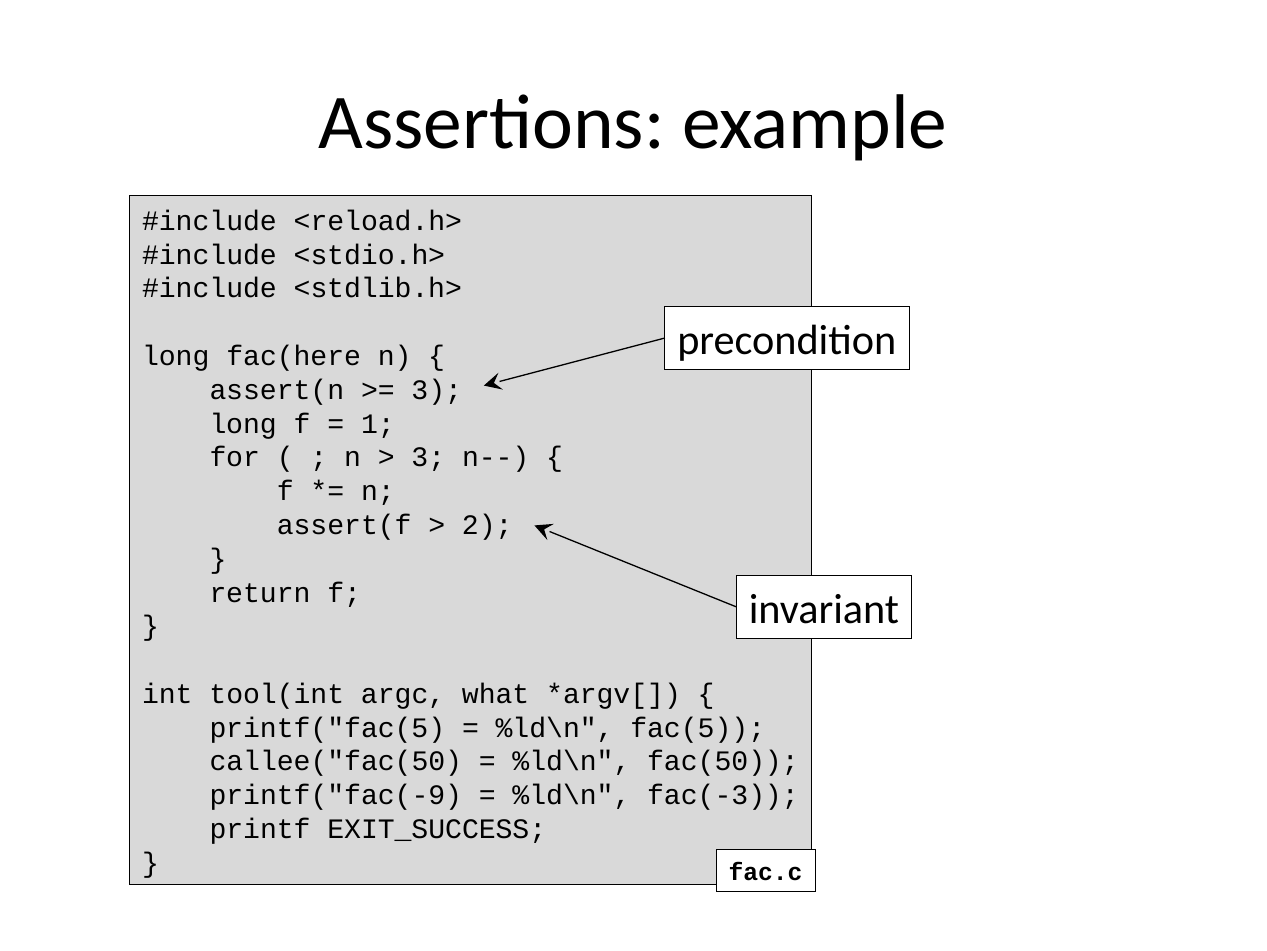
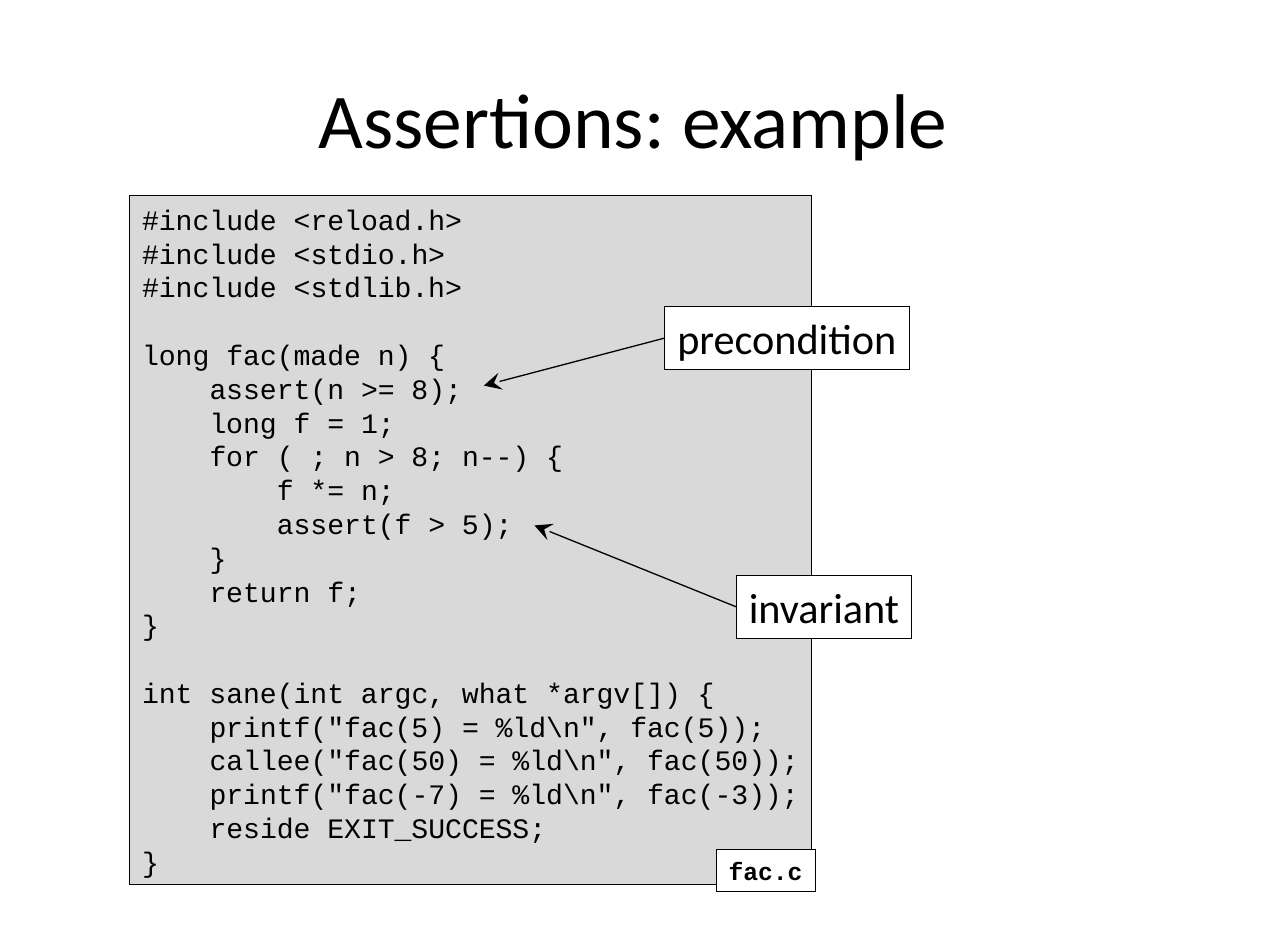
fac(here: fac(here -> fac(made (294, 356)
3: 3 -> 8 (437, 390)
3: 3 -> 8 (428, 457)
2: 2 -> 5 (487, 525)
tool(int: tool(int -> sane(int (277, 694)
printf("fac(-9: printf("fac(-9 -> printf("fac(-7 (336, 795)
printf: printf -> reside (260, 829)
